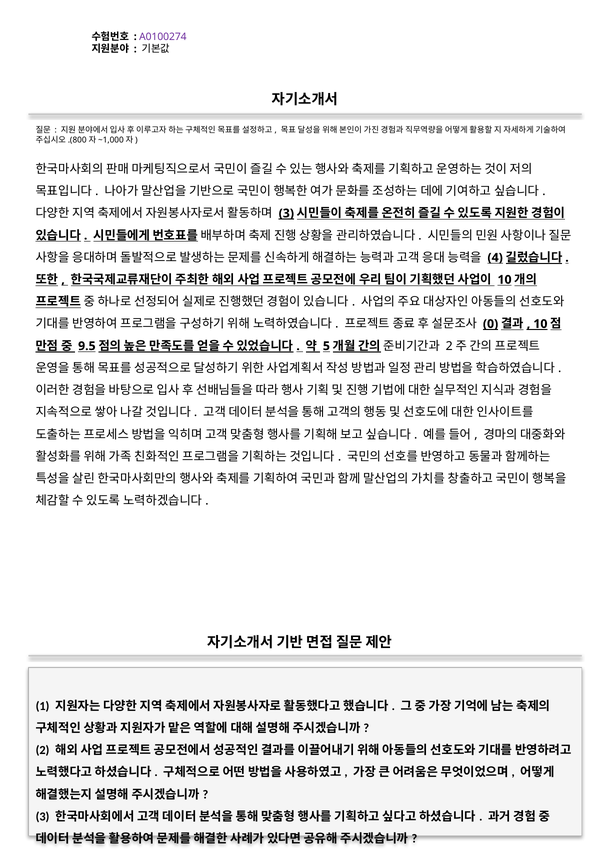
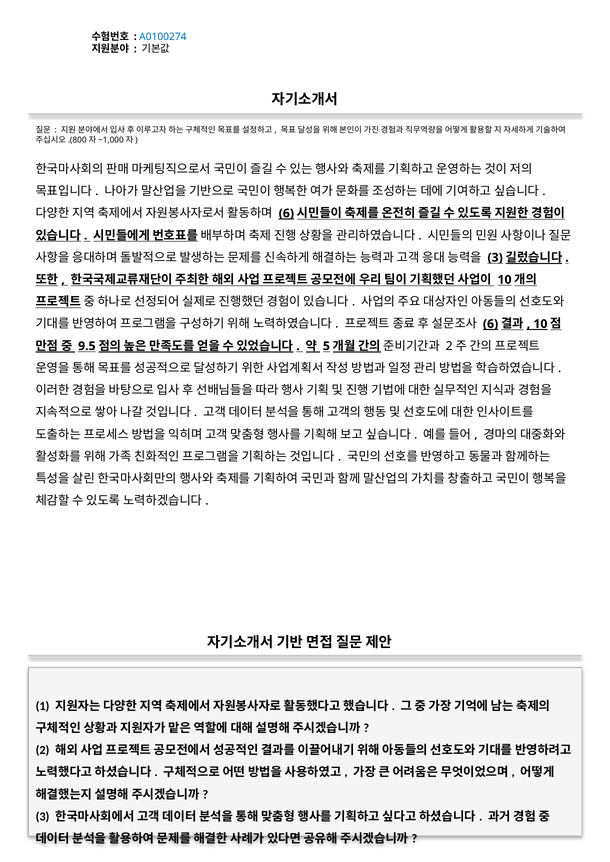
A0100274 colour: purple -> blue (163, 37)
3: 3 -> 6 (286, 214)
4: 4 -> 3 (495, 258)
0: 0 -> 6 (491, 324)
